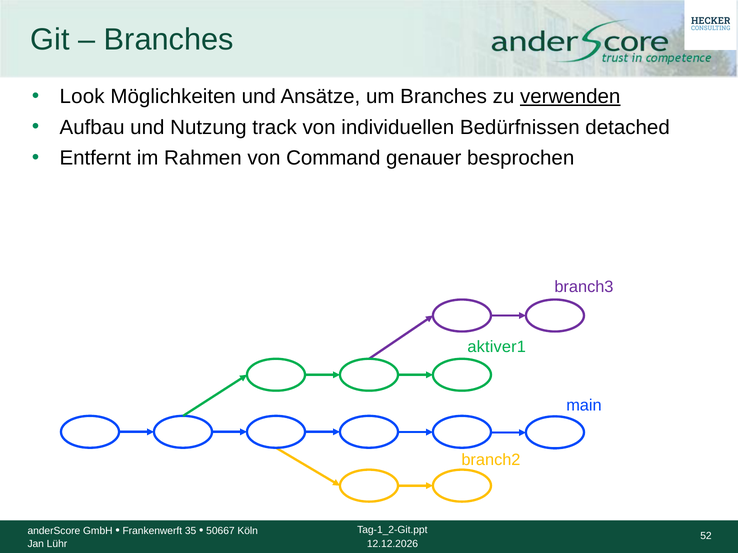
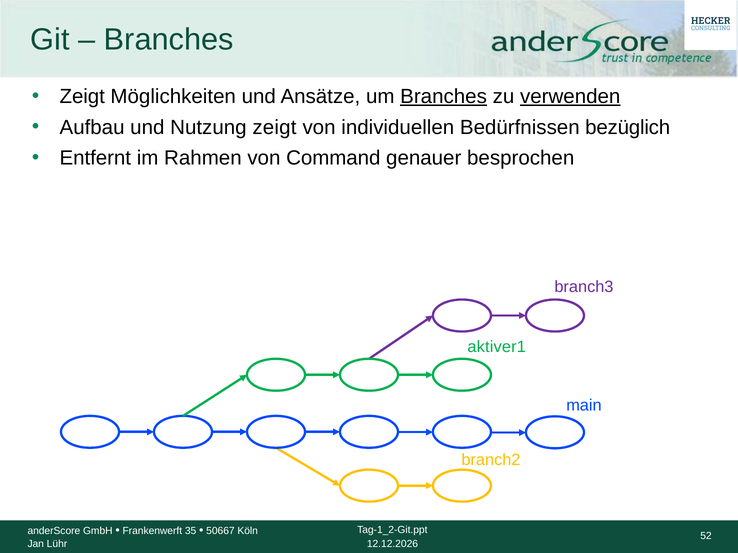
Look: Look -> Zeigt (82, 97)
Branches underline: none -> present (444, 97)
Nutzung track: track -> zeigt (274, 127)
detached: detached -> bezüglich (628, 127)
